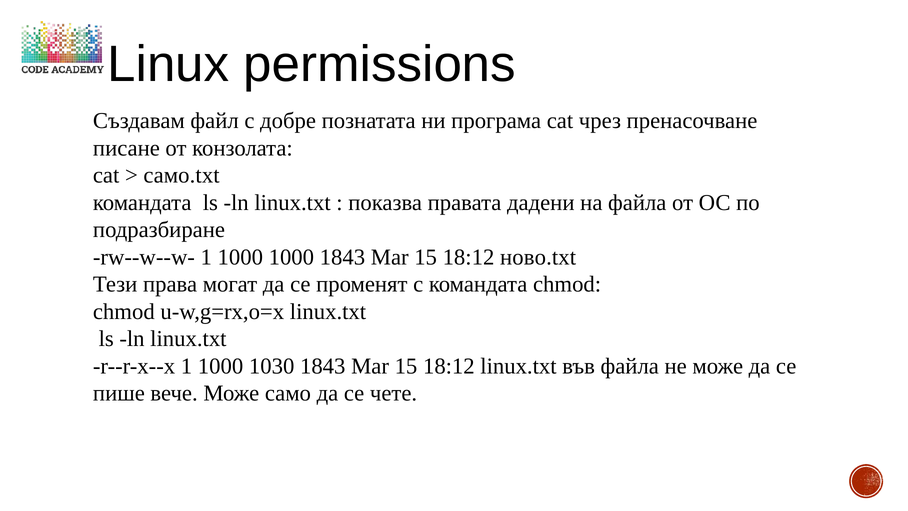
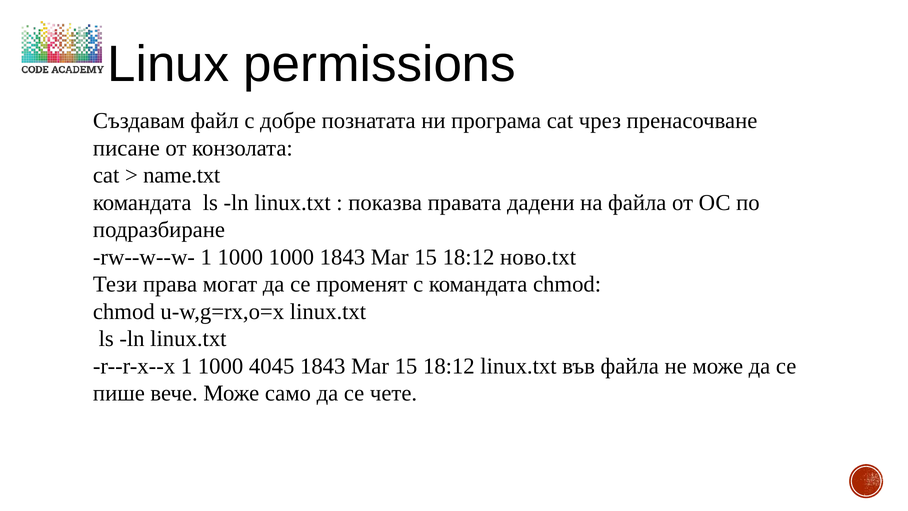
само.txt: само.txt -> name.txt (182, 175)
1030: 1030 -> 4045 (272, 366)
